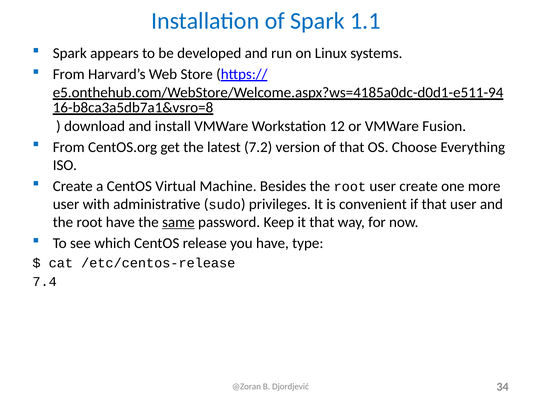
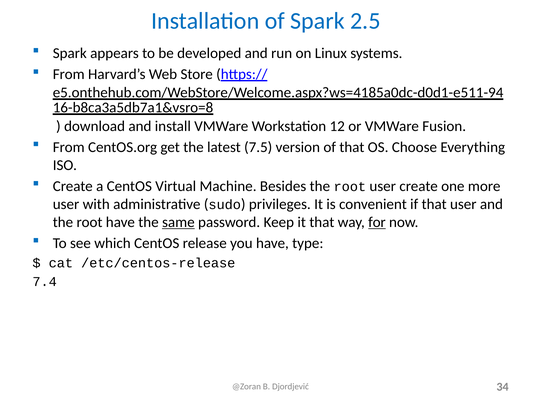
1.1: 1.1 -> 2.5 (365, 21)
7.2: 7.2 -> 7.5 (258, 147)
for underline: none -> present (377, 223)
